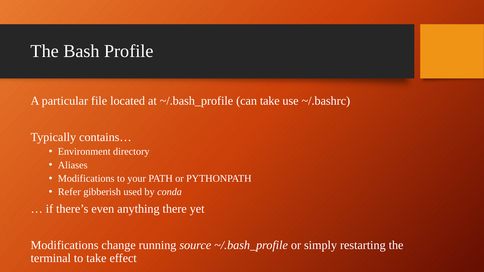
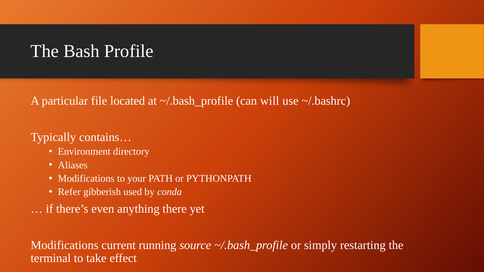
can take: take -> will (270, 101)
change: change -> current (119, 245)
